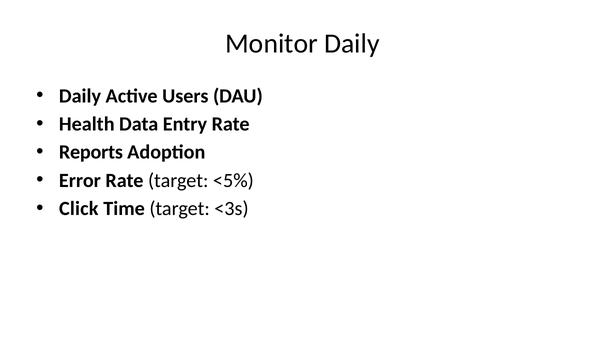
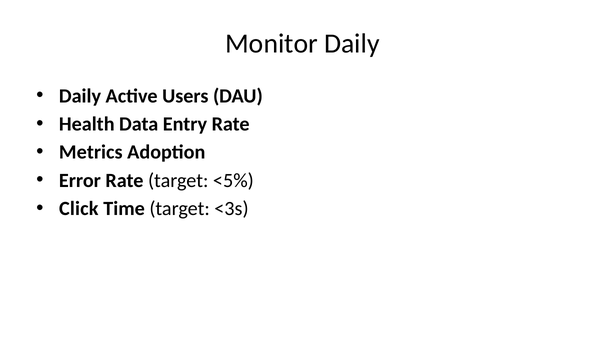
Reports: Reports -> Metrics (91, 152)
